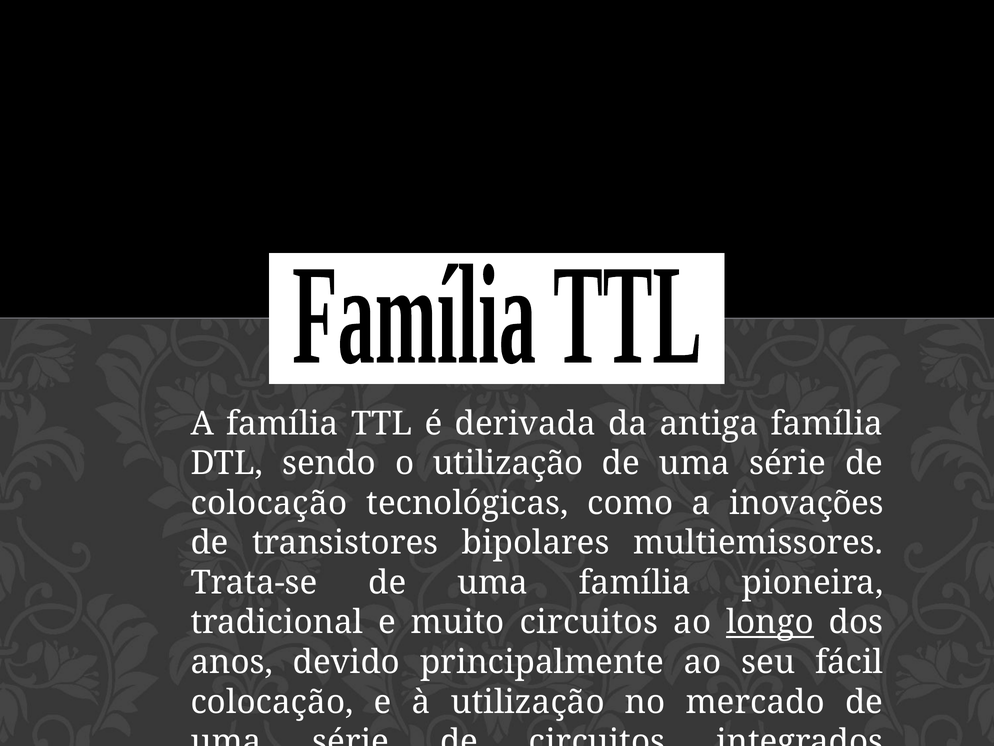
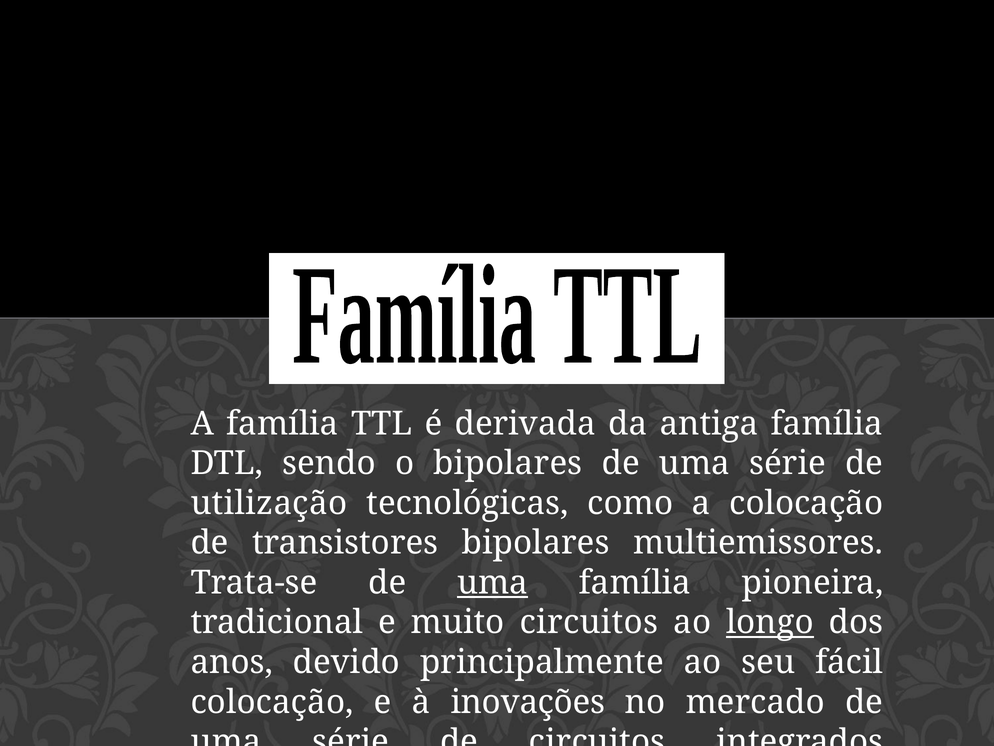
o utilização: utilização -> bipolares (508, 463)
colocação: colocação -> utilização (269, 503)
a inovações: inovações -> colocação (806, 503)
uma underline: none -> present (493, 582)
à utilização: utilização -> inovações (528, 702)
